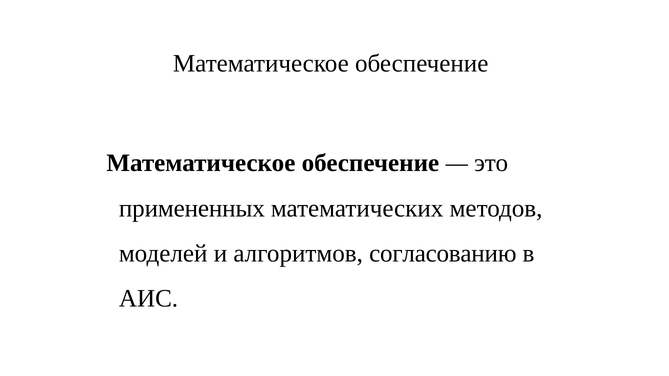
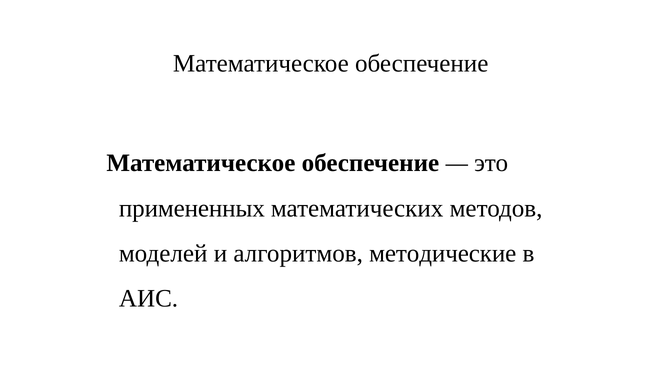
согласованию: согласованию -> методические (443, 254)
